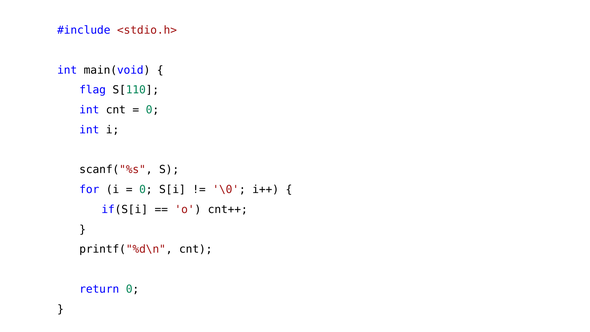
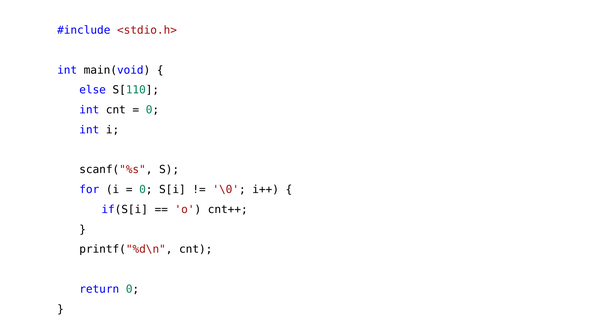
flag: flag -> else (93, 90)
